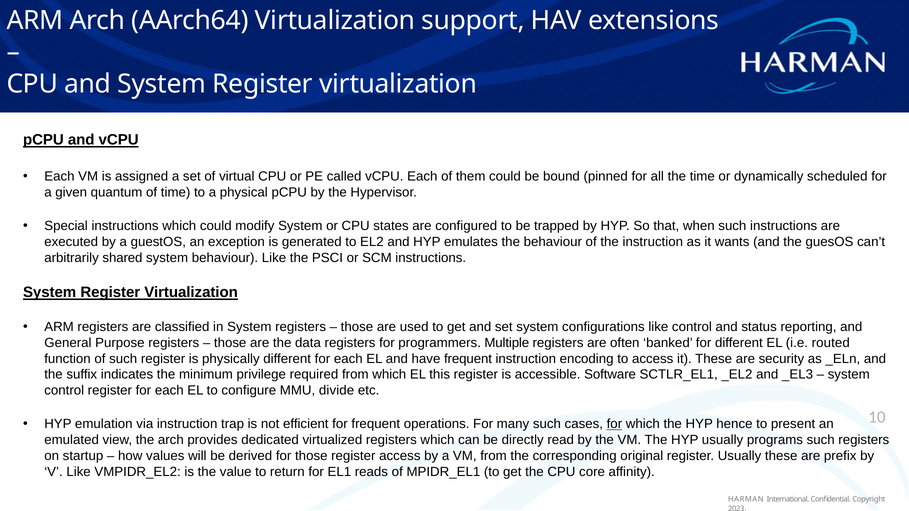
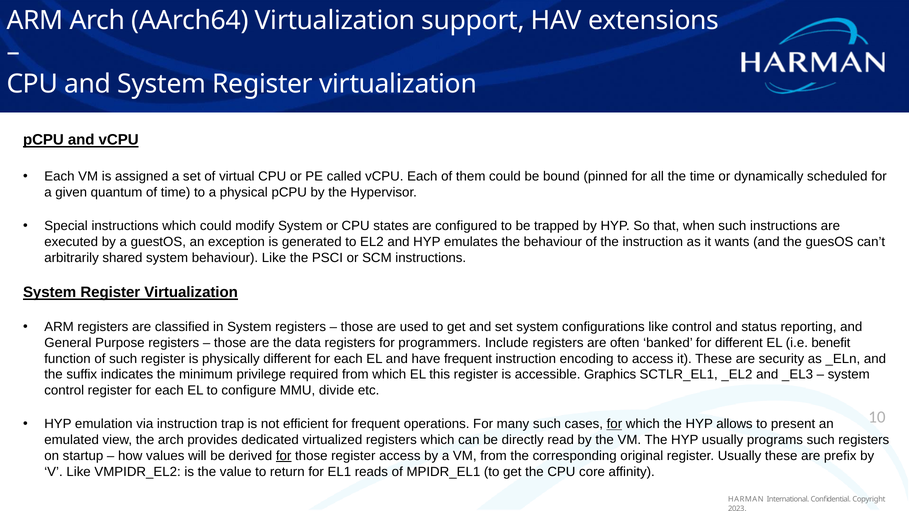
Multiple: Multiple -> Include (507, 343)
routed: routed -> benefit (831, 343)
Software: Software -> Graphics (610, 375)
hence: hence -> allows (734, 424)
for underline: none -> present (284, 456)
